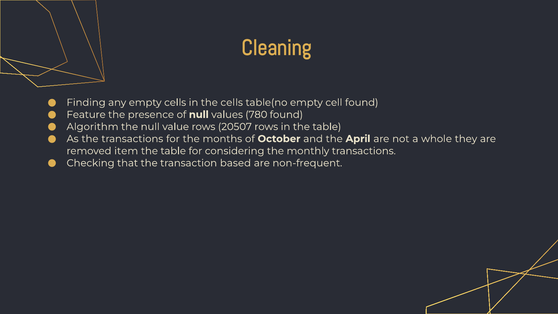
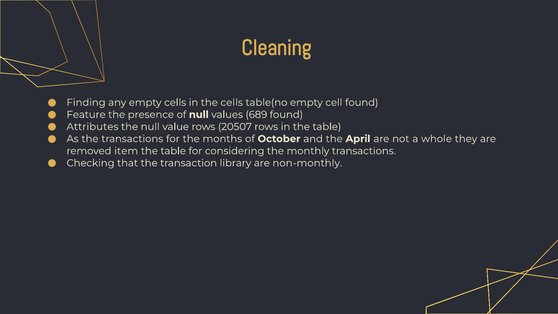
780: 780 -> 689 (256, 115)
Algorithm: Algorithm -> Attributes (92, 127)
based: based -> library (236, 163)
non-frequent: non-frequent -> non-monthly (307, 163)
